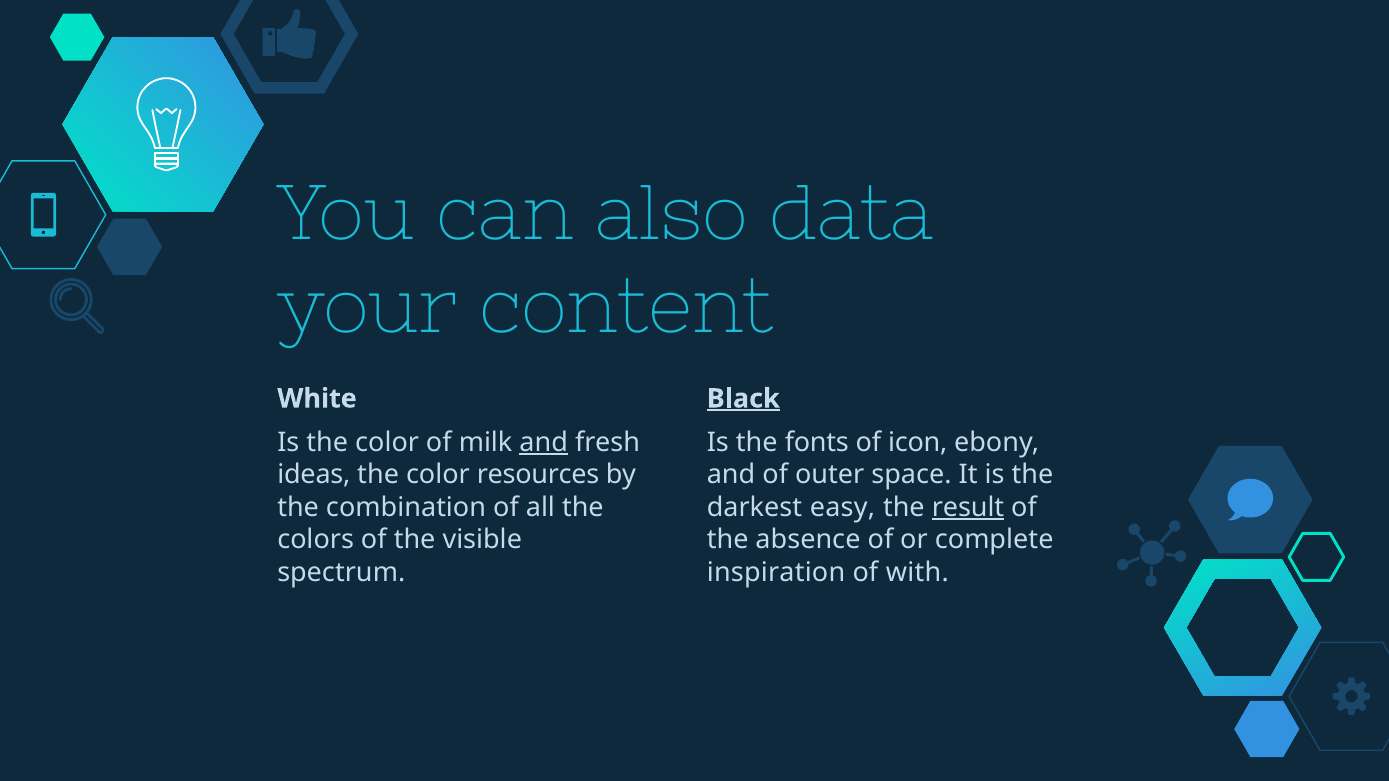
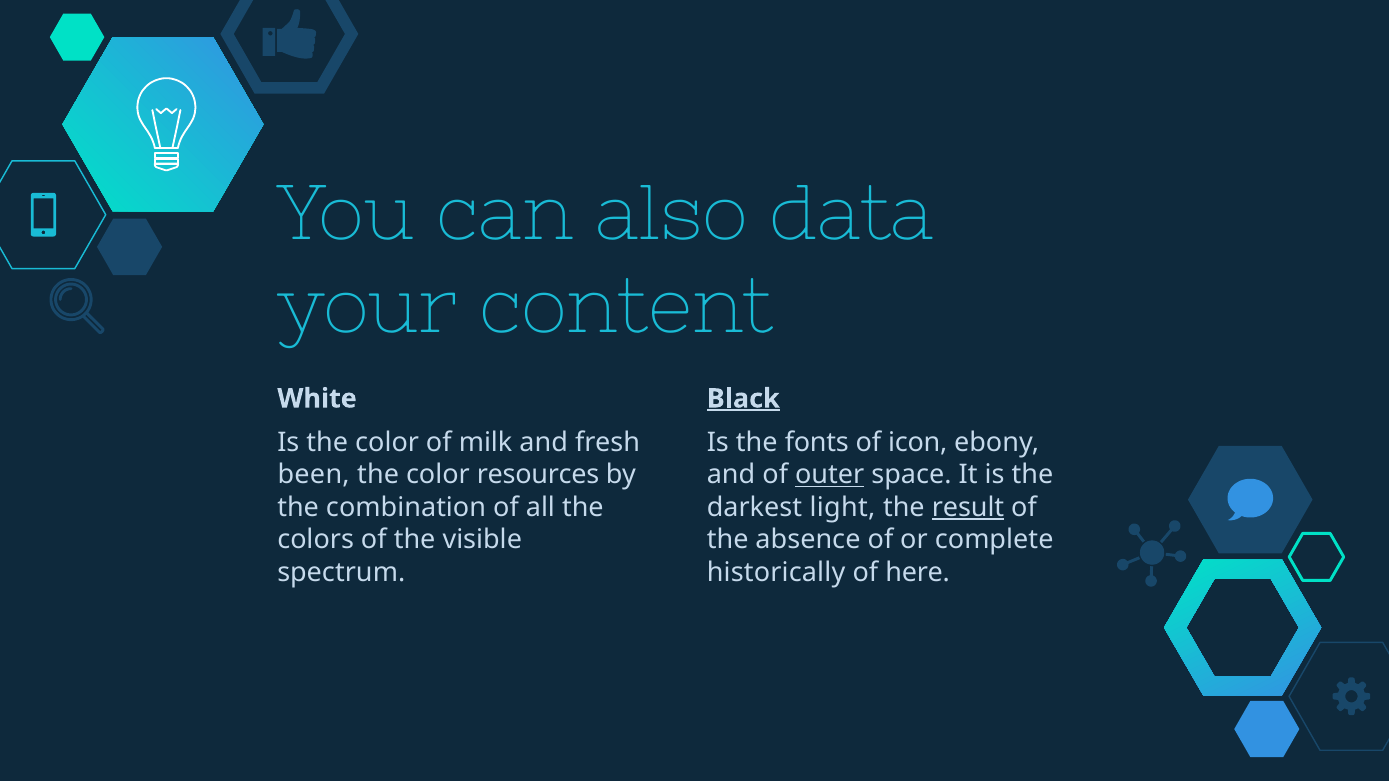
and underline: present -> none (544, 443)
ideas: ideas -> been (314, 475)
outer underline: none -> present (830, 475)
easy: easy -> light (842, 508)
inspiration: inspiration -> historically (776, 572)
with: with -> here (918, 572)
